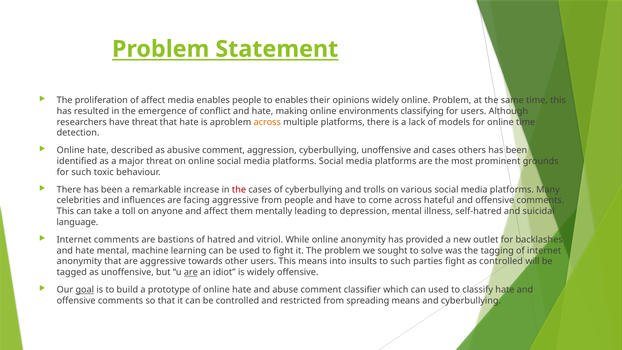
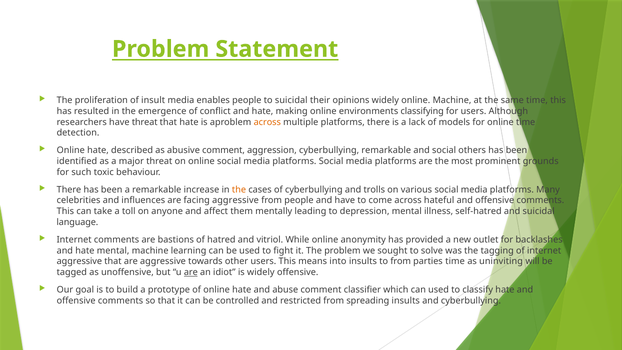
of affect: affect -> insult (153, 100)
to enables: enables -> suicidal (291, 100)
online Problem: Problem -> Machine (452, 100)
cyberbullying unoffensive: unoffensive -> remarkable (386, 150)
and cases: cases -> social (444, 150)
the colour: red -> orange (239, 189)
anonymity: anonymity -> aggressive (79, 261)
to such: such -> from (401, 261)
parties fight: fight -> time (455, 261)
as controlled: controlled -> uninviting (501, 261)
goal underline: present -> none (85, 290)
spreading means: means -> insults (406, 300)
